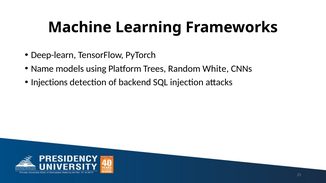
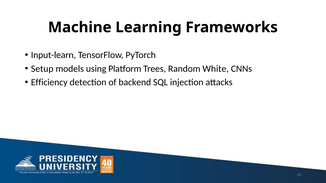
Deep-learn: Deep-learn -> Input-learn (53, 55)
Name: Name -> Setup (42, 69)
Injections: Injections -> Efficiency (49, 82)
